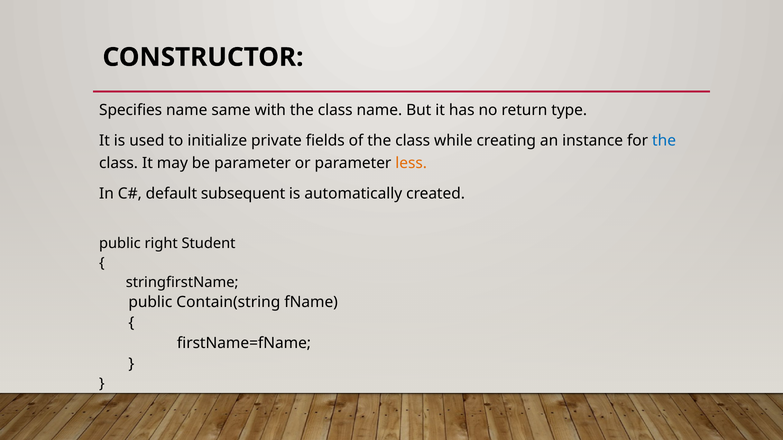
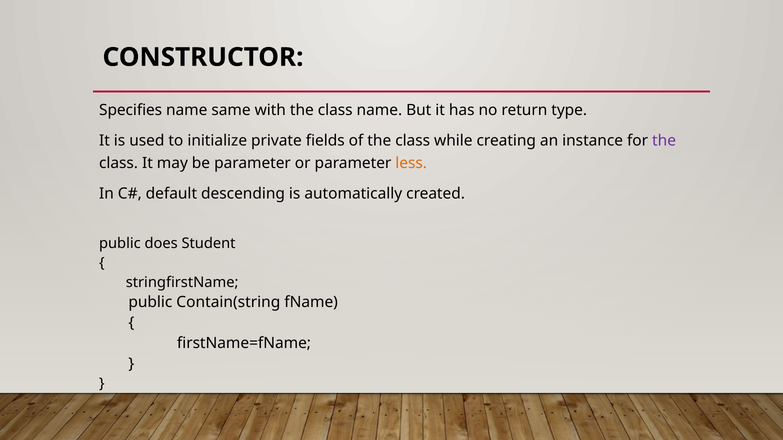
the colour: blue -> purple (664, 141)
subsequent: subsequent -> descending (243, 194)
right: right -> does (161, 244)
